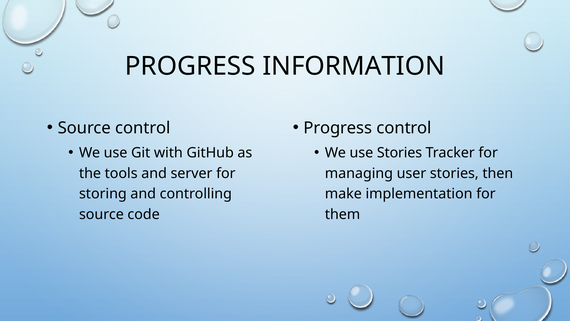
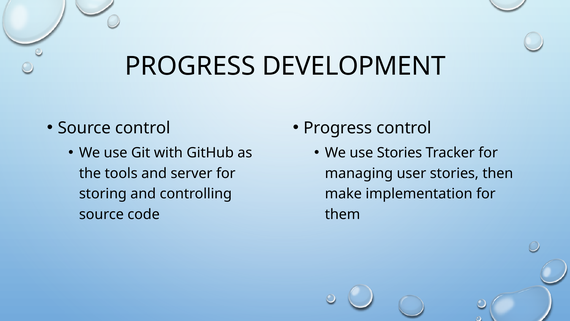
INFORMATION: INFORMATION -> DEVELOPMENT (354, 66)
